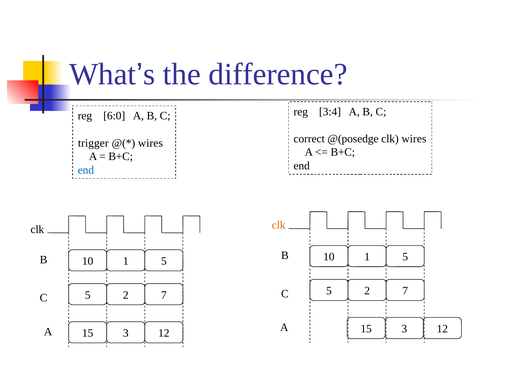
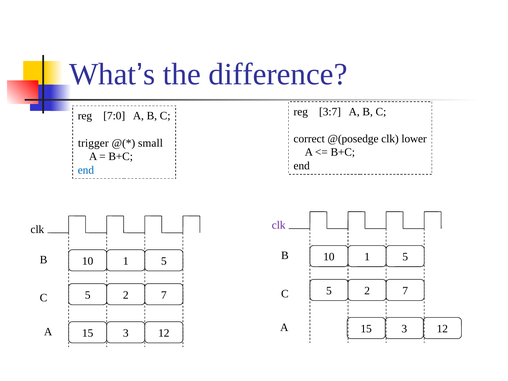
3:4: 3:4 -> 3:7 (330, 112)
6:0: 6:0 -> 7:0 (114, 116)
clk wires: wires -> lower (414, 139)
wires: wires -> small (150, 143)
clk colour: orange -> purple (279, 225)
